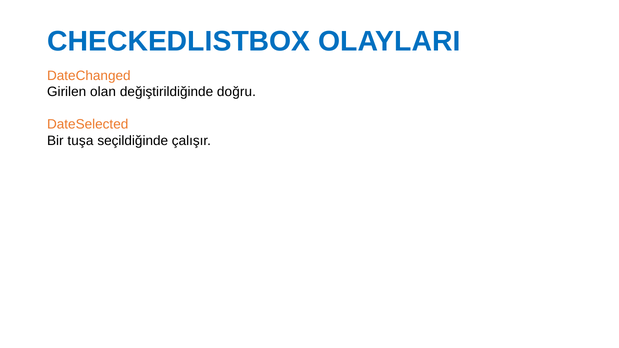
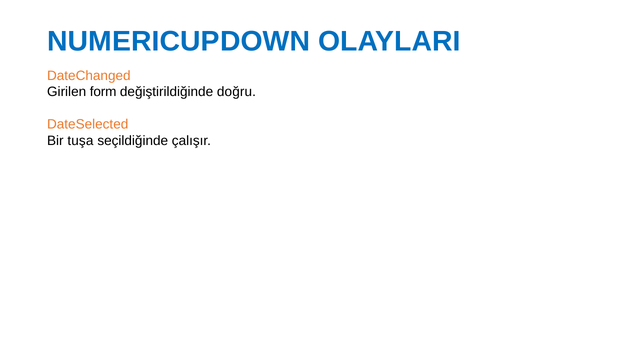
CHECKEDLISTBOX: CHECKEDLISTBOX -> NUMERICUPDOWN (179, 41)
olan: olan -> form (103, 92)
